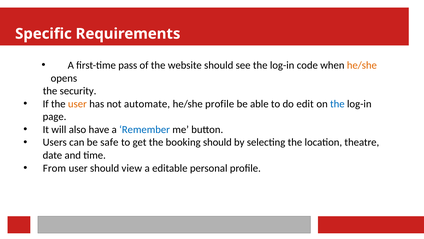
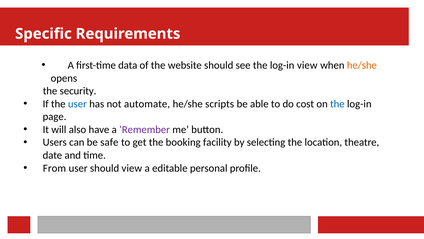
pass: pass -> data (128, 65)
log-in code: code -> view (307, 65)
user colour: orange -> blue (77, 104)
he/she profile: profile -> scripts (220, 104)
edit: edit -> cost (305, 104)
Remember colour: blue -> purple (145, 129)
booking should: should -> facility (217, 142)
